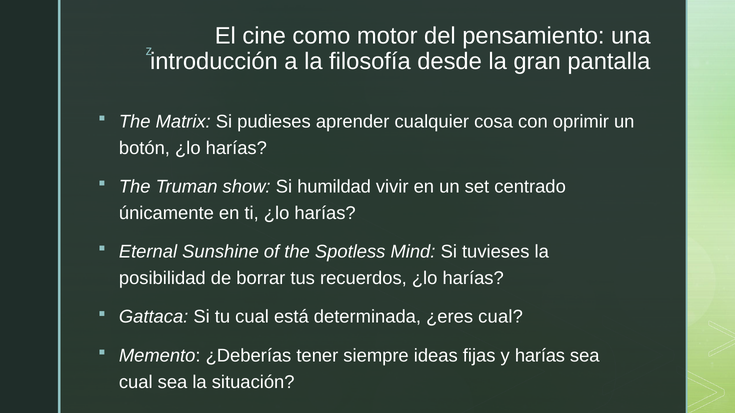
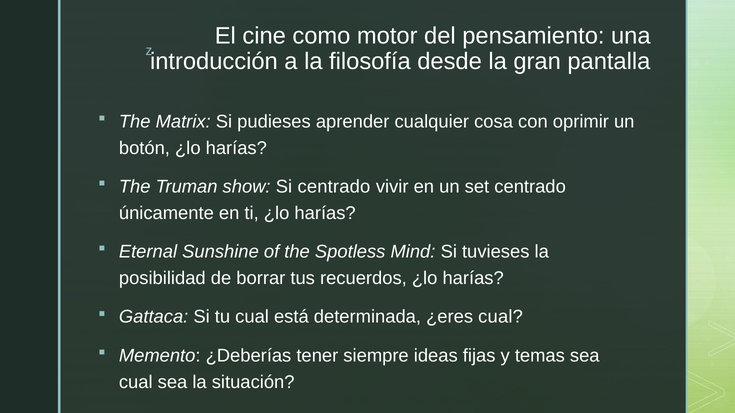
Si humildad: humildad -> centrado (334, 187)
y harías: harías -> temas (540, 356)
